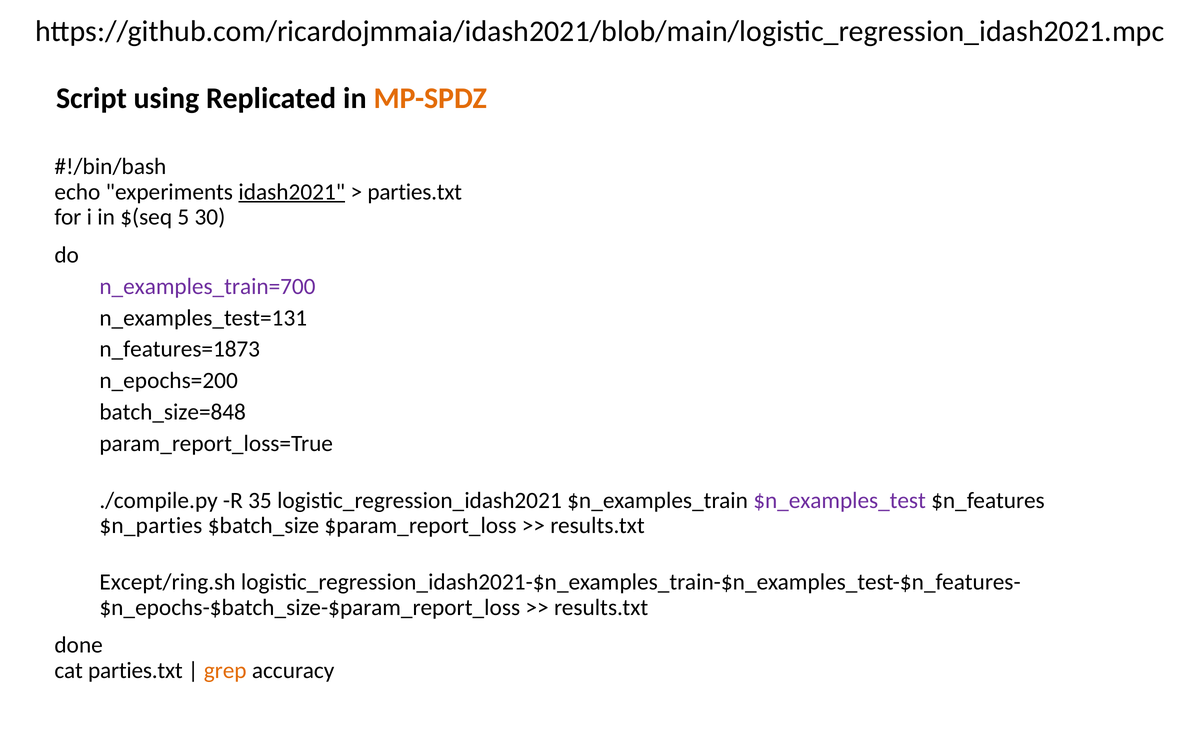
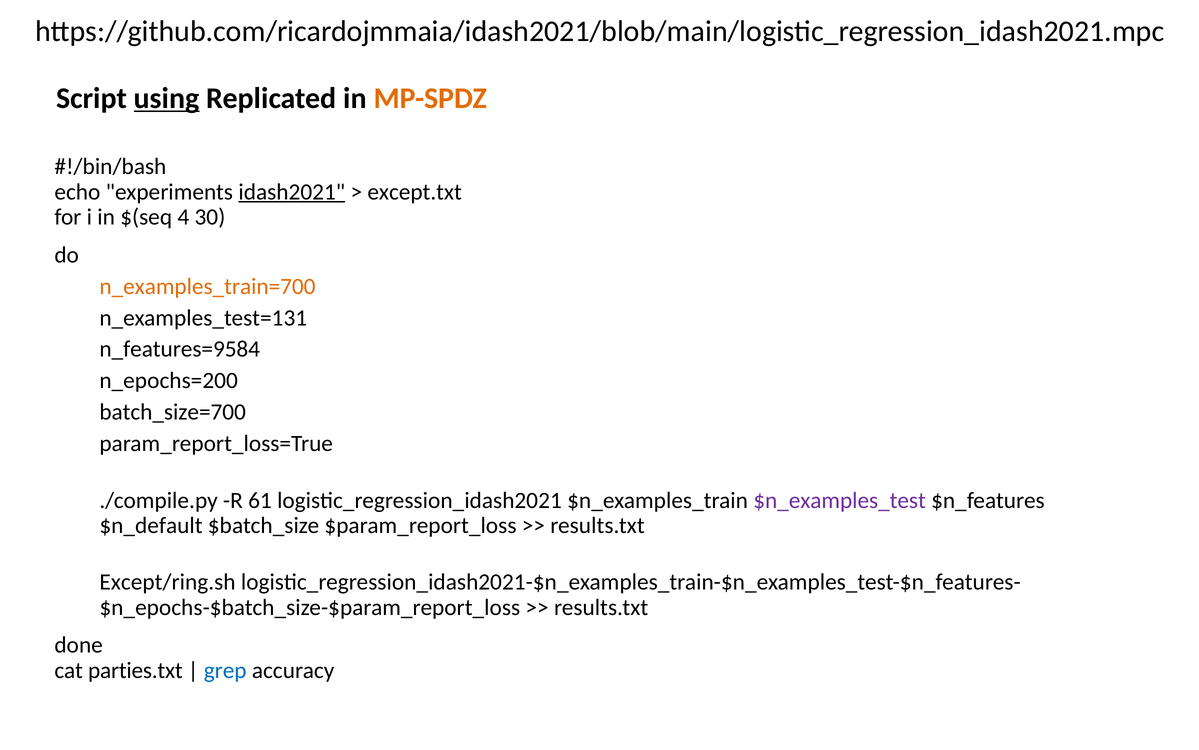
using underline: none -> present (167, 98)
parties.txt: parties.txt -> except.txt (415, 192)
5: 5 -> 4 (183, 217)
n_examples_train=700 colour: purple -> orange (207, 286)
n_features=1873: n_features=1873 -> n_features=9584 (180, 349)
batch_size=848: batch_size=848 -> batch_size=700 (173, 412)
35: 35 -> 61 (260, 500)
$n_parties: $n_parties -> $n_default (151, 525)
grep colour: orange -> blue (225, 670)
